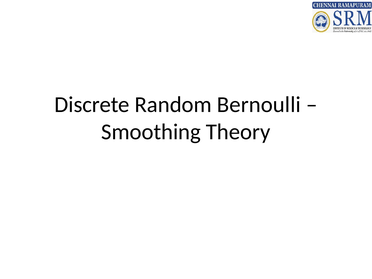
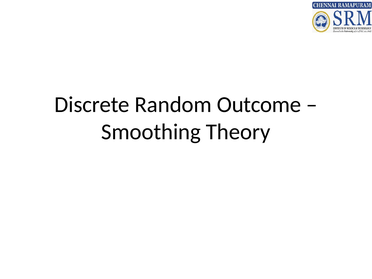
Bernoulli: Bernoulli -> Outcome (259, 105)
